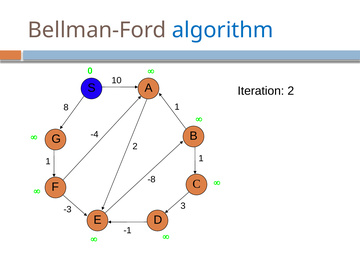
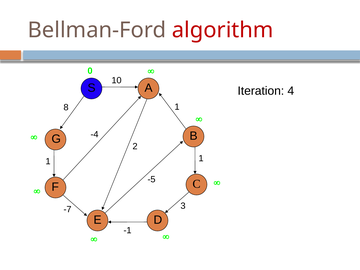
algorithm colour: blue -> red (223, 30)
Iteration 2: 2 -> 4 (291, 91)
-8: -8 -> -5 (152, 179)
-3: -3 -> -7 (68, 209)
